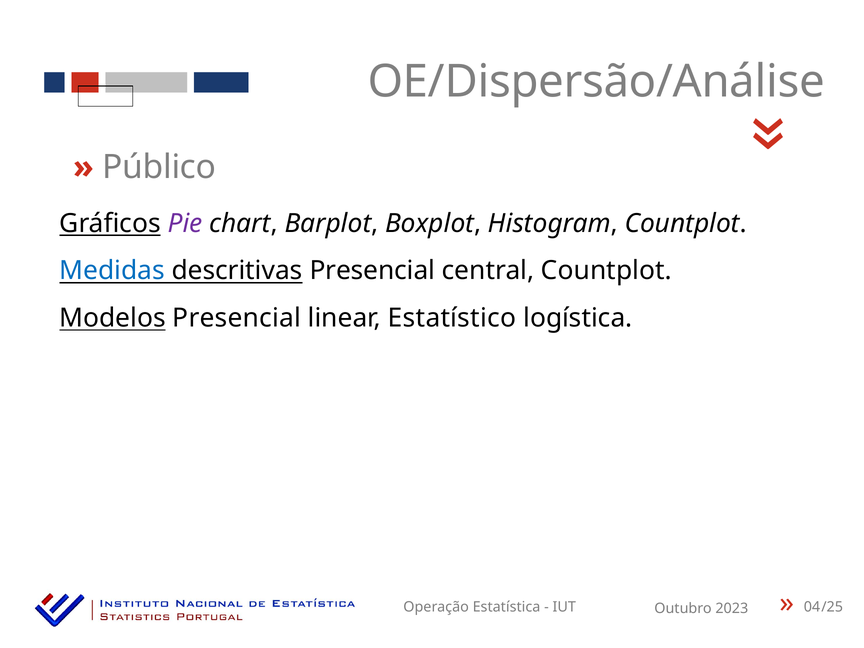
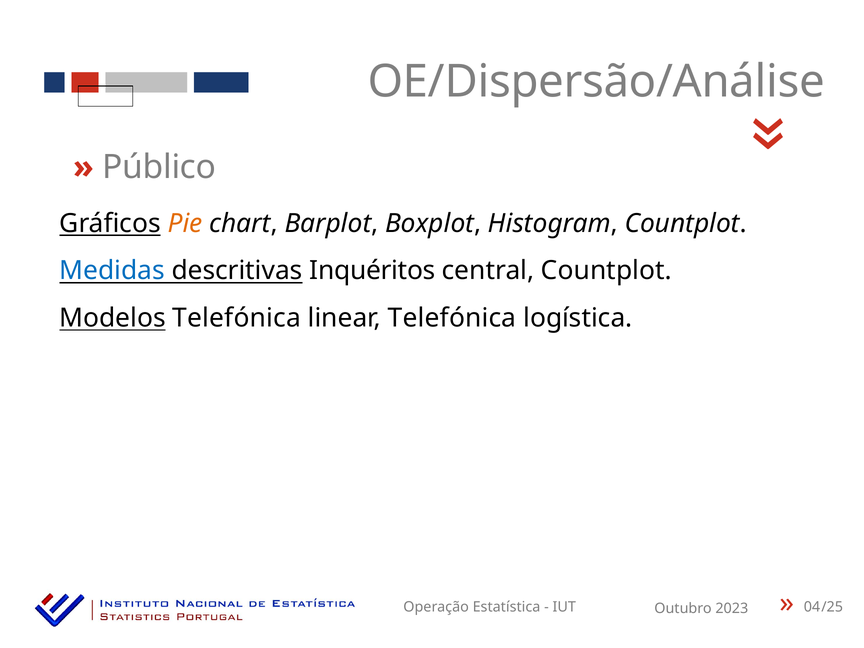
Pie colour: purple -> orange (185, 223)
descritivas Presencial: Presencial -> Inquéritos (372, 271)
Modelos Presencial: Presencial -> Telefónica (237, 318)
linear Estatístico: Estatístico -> Telefónica (452, 318)
